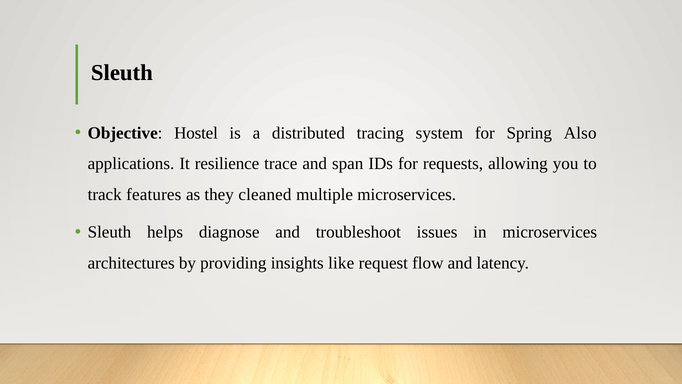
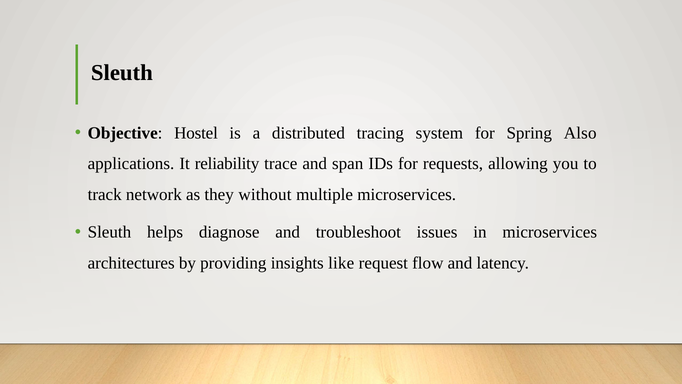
resilience: resilience -> reliability (227, 164)
features: features -> network (154, 194)
cleaned: cleaned -> without (265, 194)
